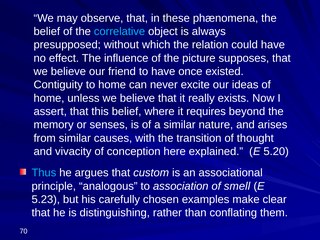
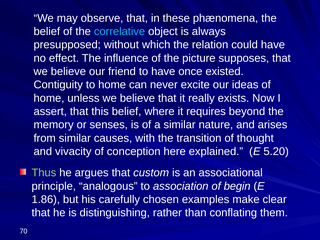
Thus colour: light blue -> light green (44, 173)
smell: smell -> begin (237, 186)
5.23: 5.23 -> 1.86 (46, 199)
